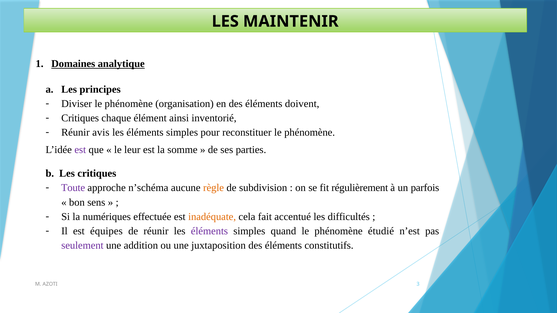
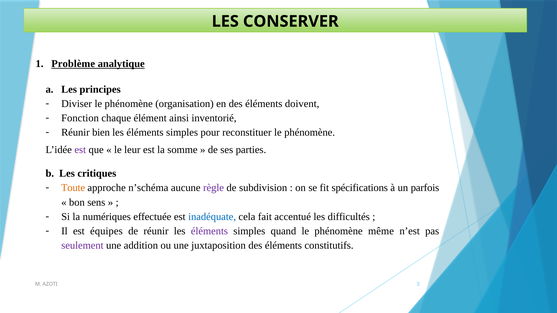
MAINTENIR: MAINTENIR -> CONSERVER (291, 21)
Domaines: Domaines -> Problème (73, 64)
Critiques: Critiques -> Fonction (80, 118)
avis: avis -> bien (101, 133)
Toute colour: purple -> orange (73, 188)
règle colour: orange -> purple (214, 188)
régulièrement: régulièrement -> spécifications (360, 188)
inadéquate colour: orange -> blue (212, 217)
étudié: étudié -> même (381, 231)
